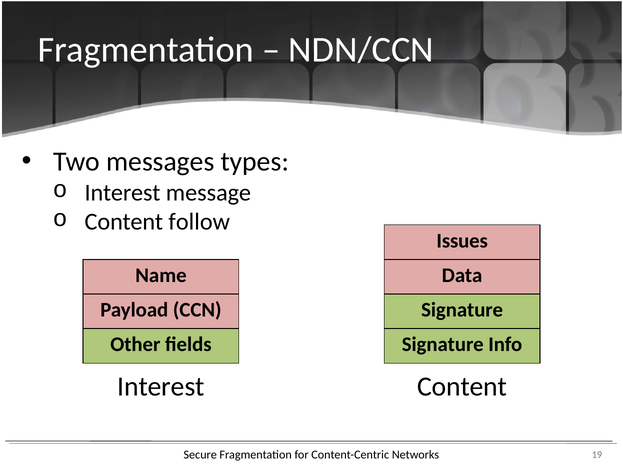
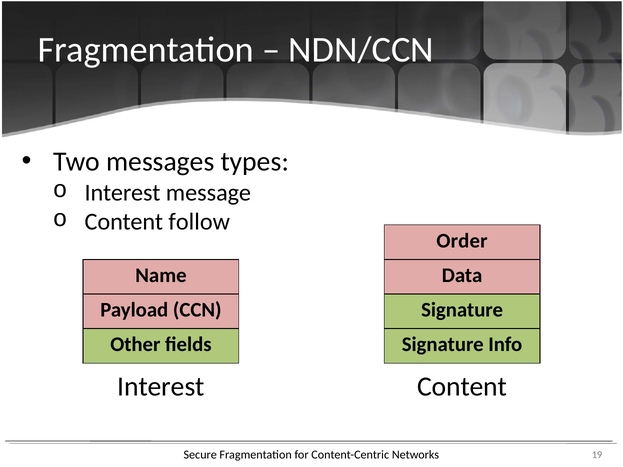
Issues: Issues -> Order (462, 241)
